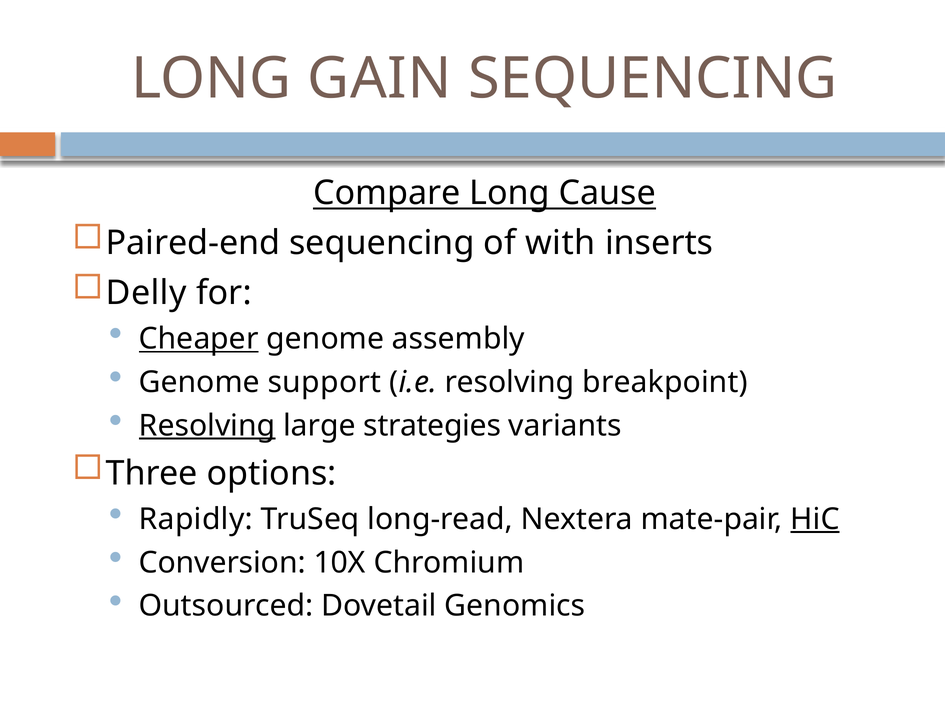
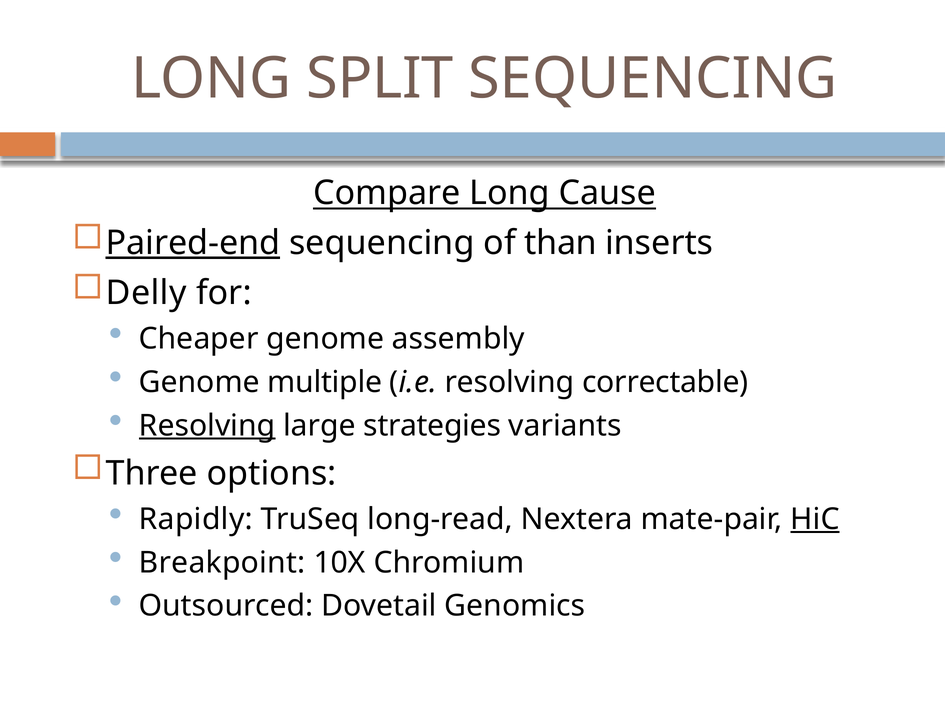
GAIN: GAIN -> SPLIT (380, 79)
Paired-end underline: none -> present (193, 243)
with: with -> than (561, 243)
Cheaper underline: present -> none (199, 339)
support: support -> multiple (325, 382)
breakpoint: breakpoint -> correctable (665, 382)
Conversion: Conversion -> Breakpoint (222, 562)
